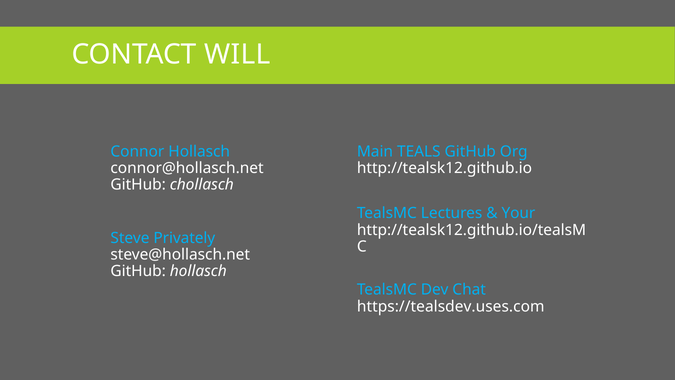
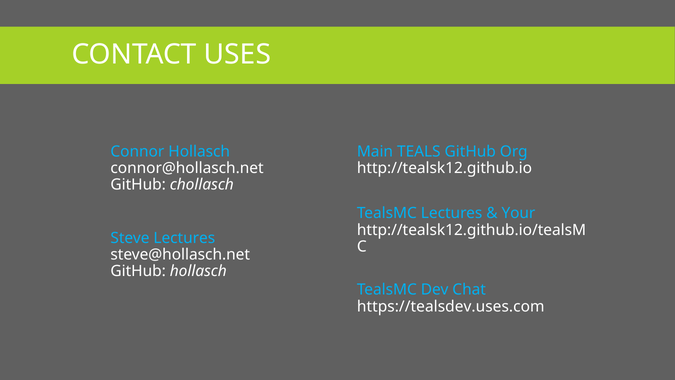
WILL: WILL -> USES (237, 54)
Steve Privately: Privately -> Lectures (184, 238)
